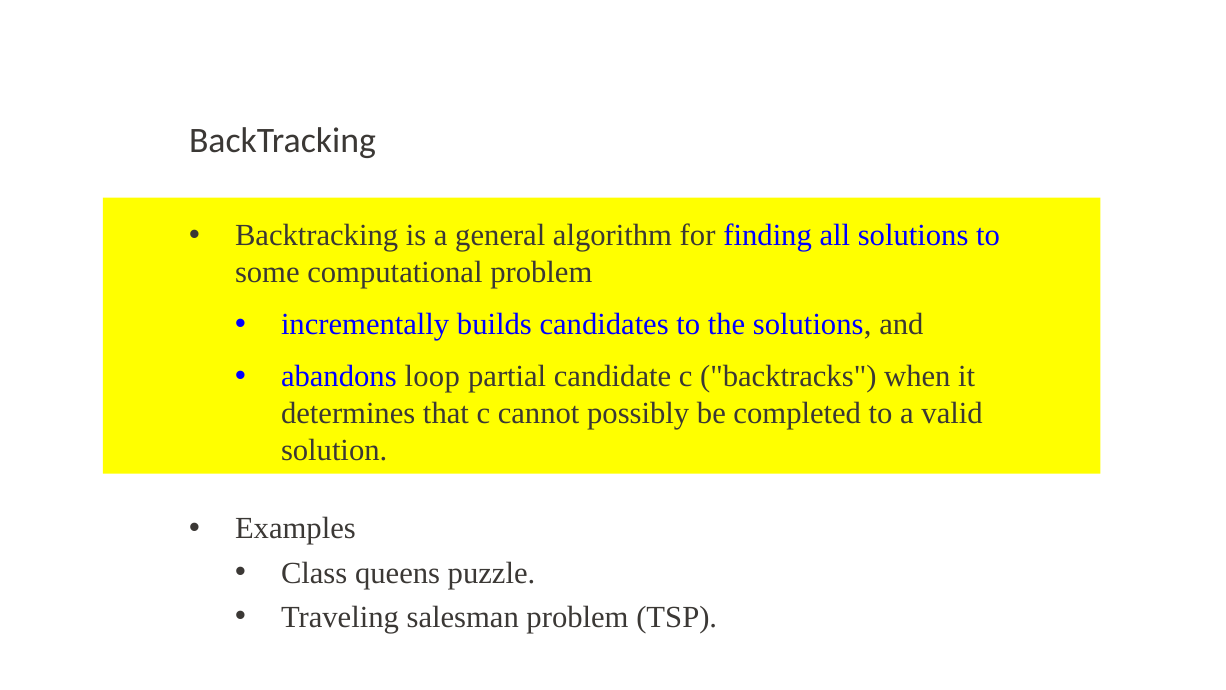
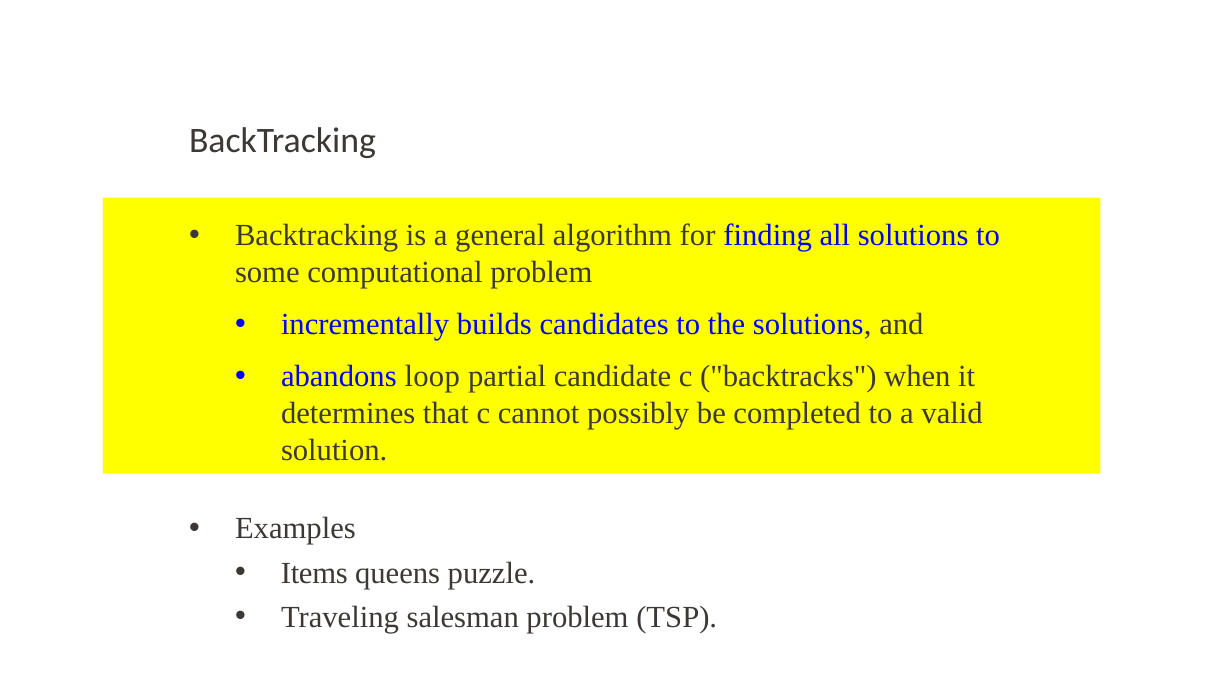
Class: Class -> Items (314, 573)
